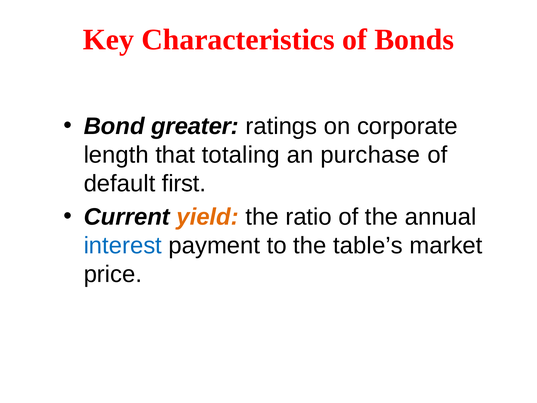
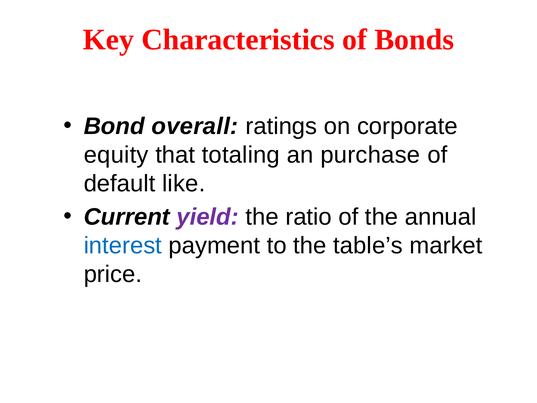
greater: greater -> overall (195, 126)
length: length -> equity (116, 155)
first: first -> like (184, 183)
yield colour: orange -> purple (208, 217)
